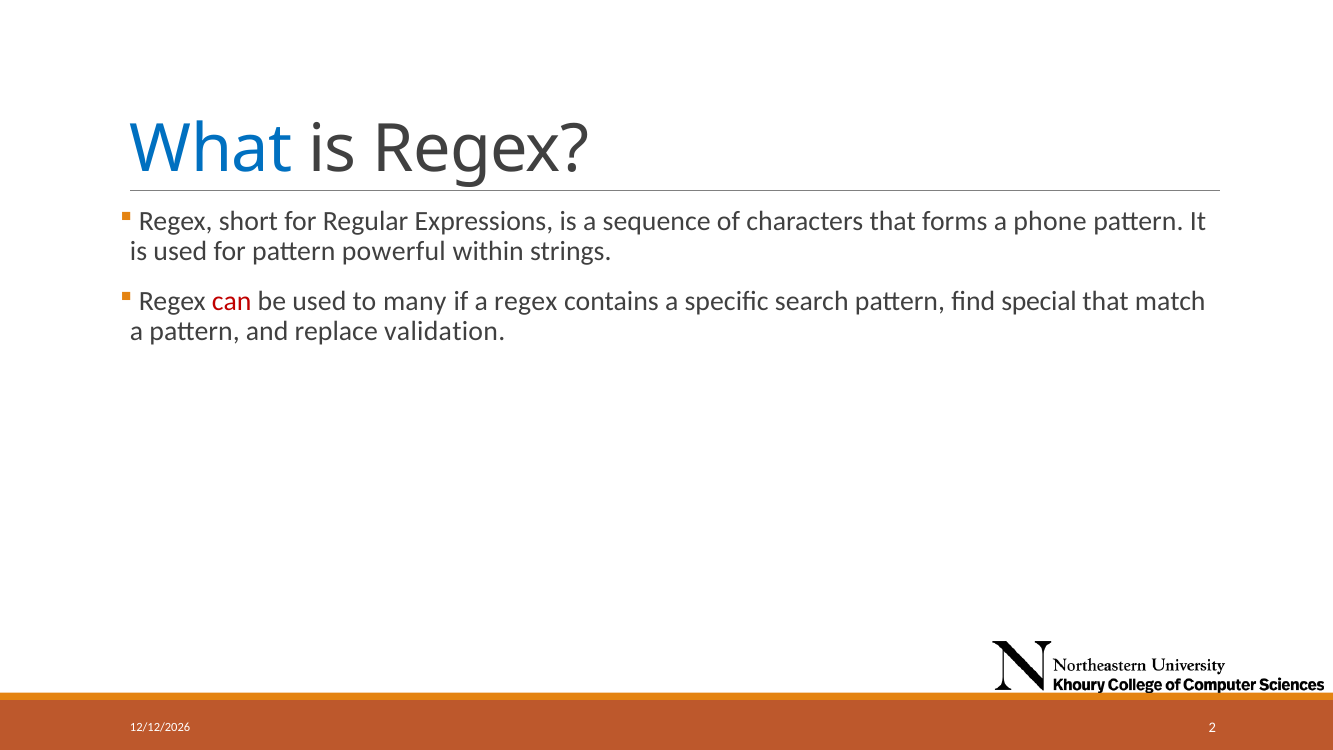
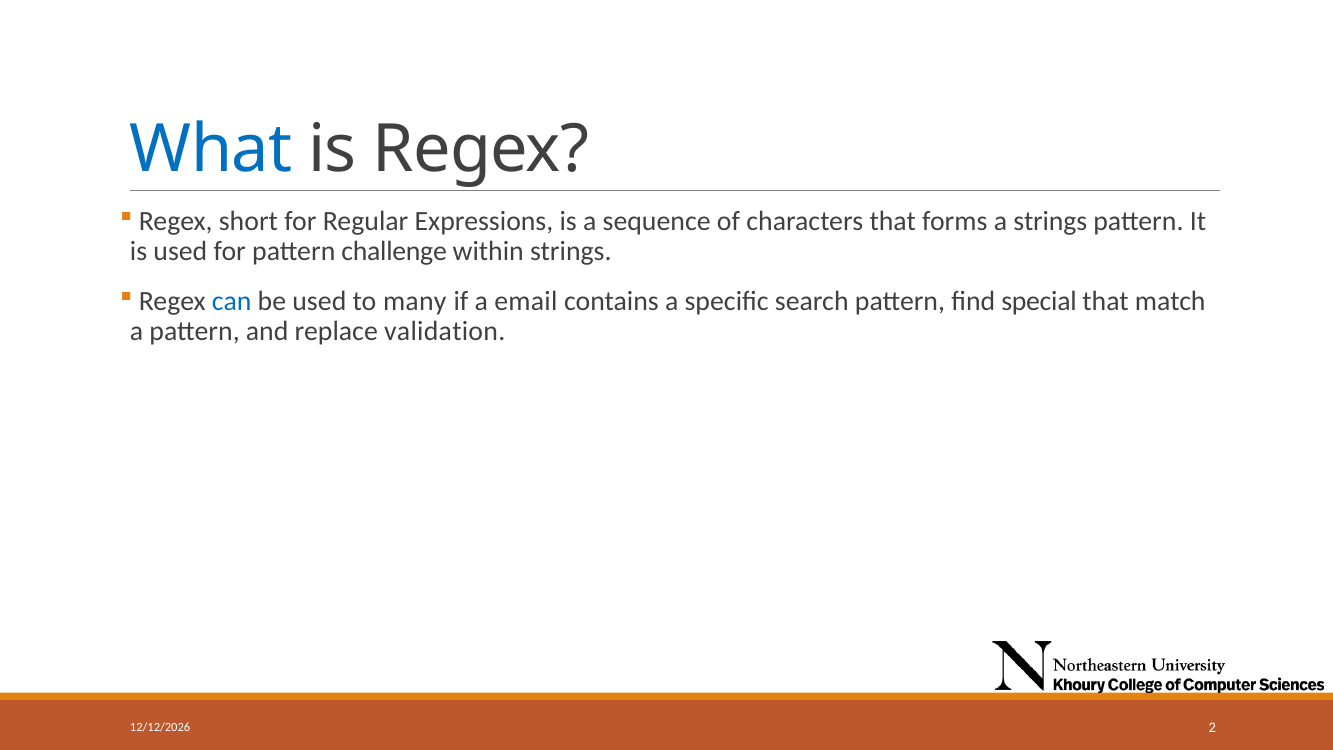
a phone: phone -> strings (1050, 222)
powerful: powerful -> challenge (394, 252)
can colour: red -> blue (232, 301)
a regex: regex -> email (526, 301)
